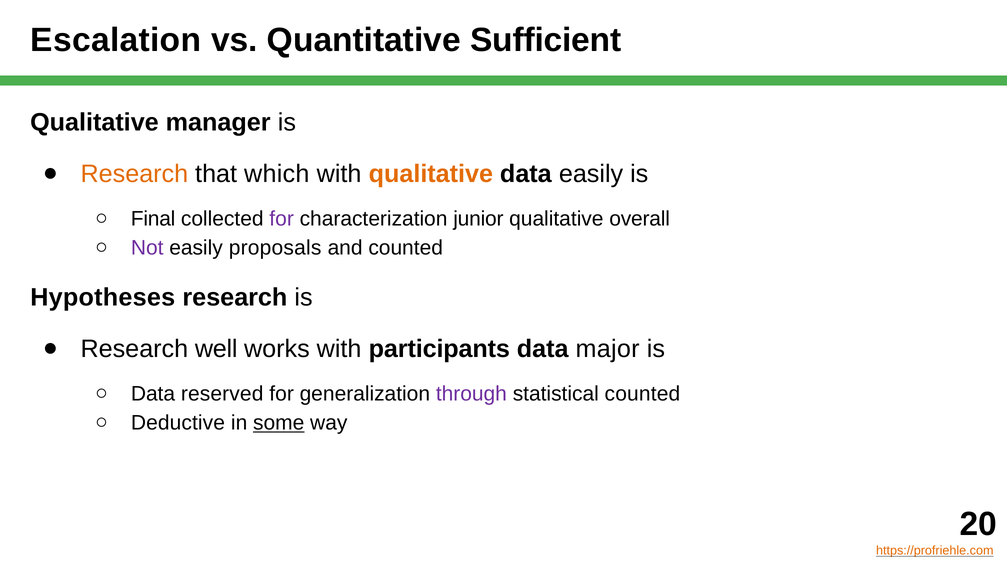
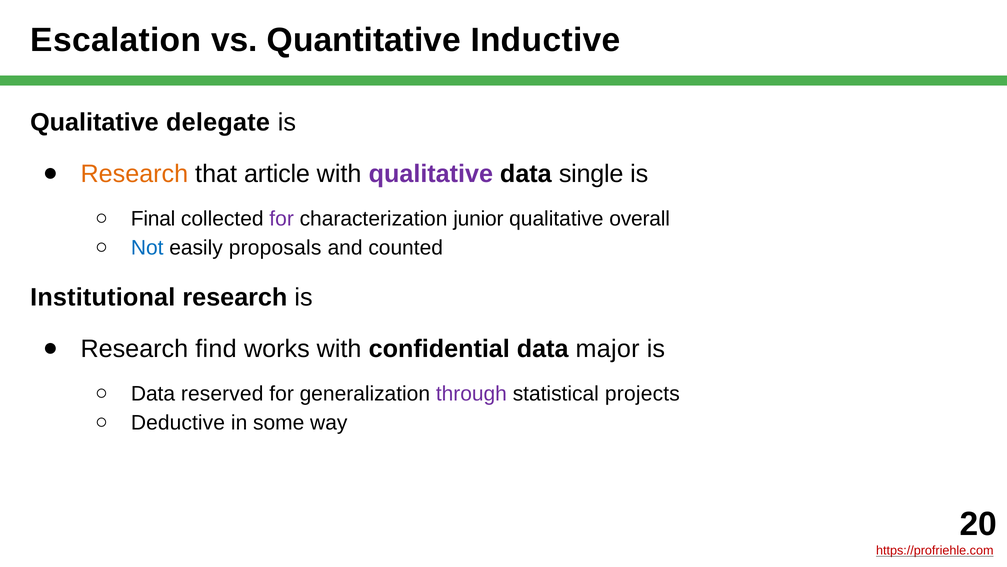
Sufficient: Sufficient -> Inductive (545, 40)
manager: manager -> delegate (218, 122)
which: which -> article (277, 174)
qualitative colour: orange -> purple (431, 174)
data easily: easily -> single (591, 174)
Not colour: purple -> blue (147, 248)
Hypotheses: Hypotheses -> Institutional (103, 297)
well: well -> find (216, 348)
participants: participants -> confidential (439, 348)
statistical counted: counted -> projects (642, 394)
some underline: present -> none (279, 423)
https://profriehle.com colour: orange -> red (935, 550)
